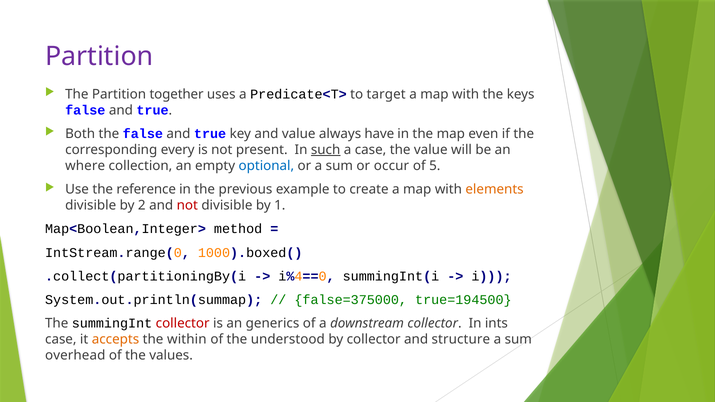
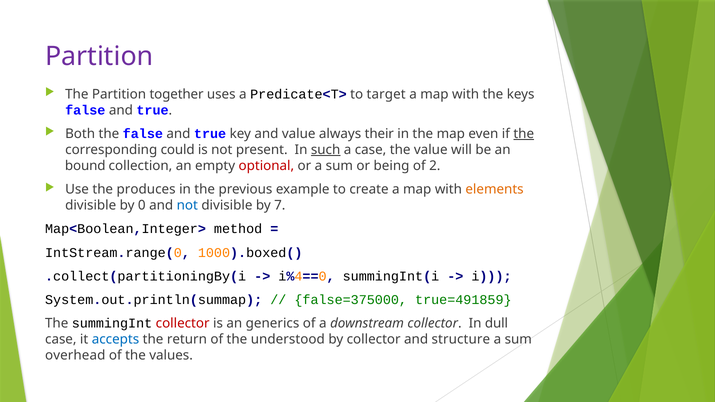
have: have -> their (379, 134)
the underline: none -> present (524, 134)
every: every -> could (178, 150)
where: where -> bound (85, 166)
optional colour: blue -> red (266, 166)
occur: occur -> being (392, 166)
5: 5 -> 2 (435, 166)
reference: reference -> produces (146, 190)
2: 2 -> 0 (142, 206)
not colour: red -> blue (187, 206)
1: 1 -> 7 (280, 206)
true=194500: true=194500 -> true=491859 (463, 300)
ints: ints -> dull (496, 323)
accepts colour: orange -> blue (116, 339)
within: within -> return (187, 339)
